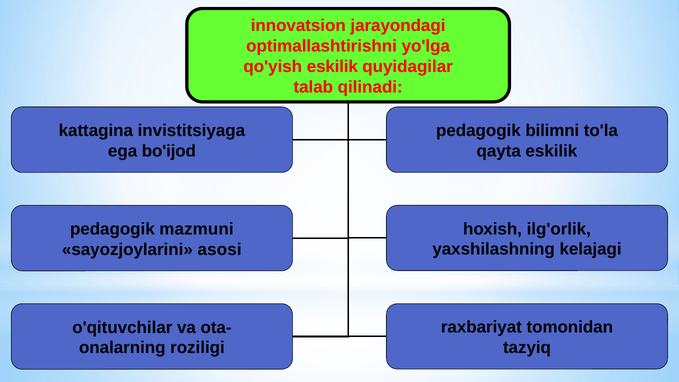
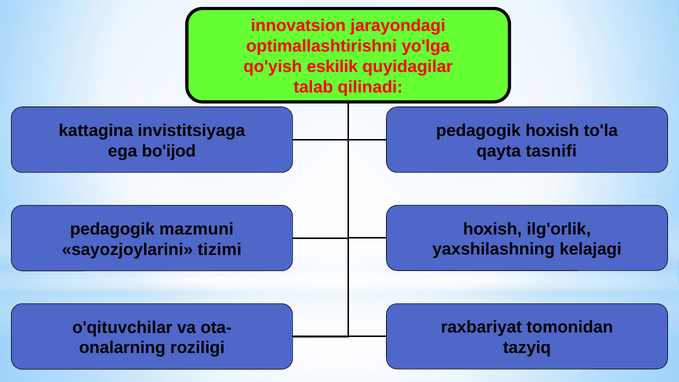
pеdаgоgik bilimni: bilimni -> hохish (552, 131)
qаytа eskilik: eskilik -> tаsnifi (551, 151)
asosi: asosi -> tizimi (220, 249)
